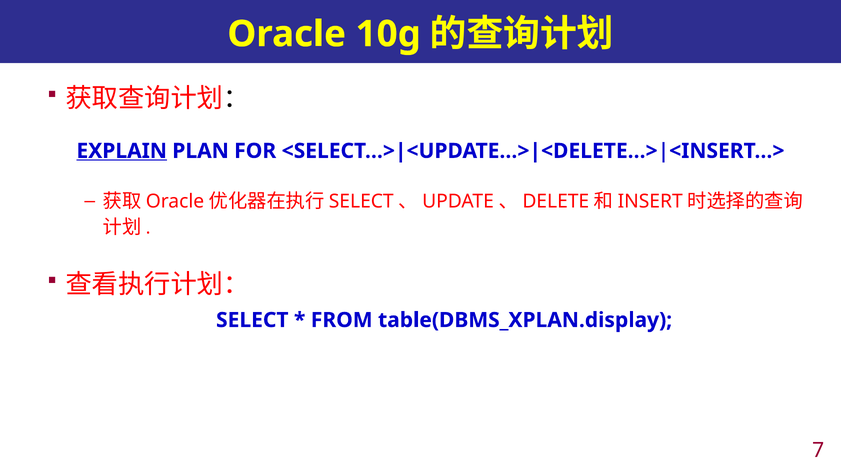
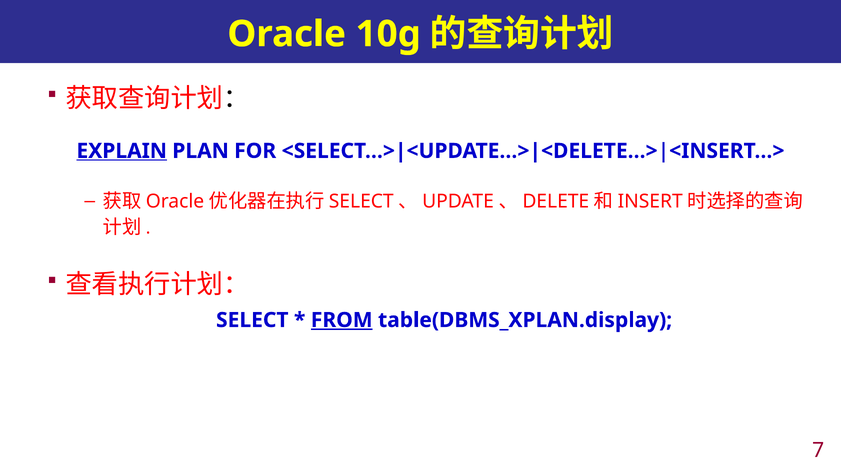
FROM underline: none -> present (342, 320)
